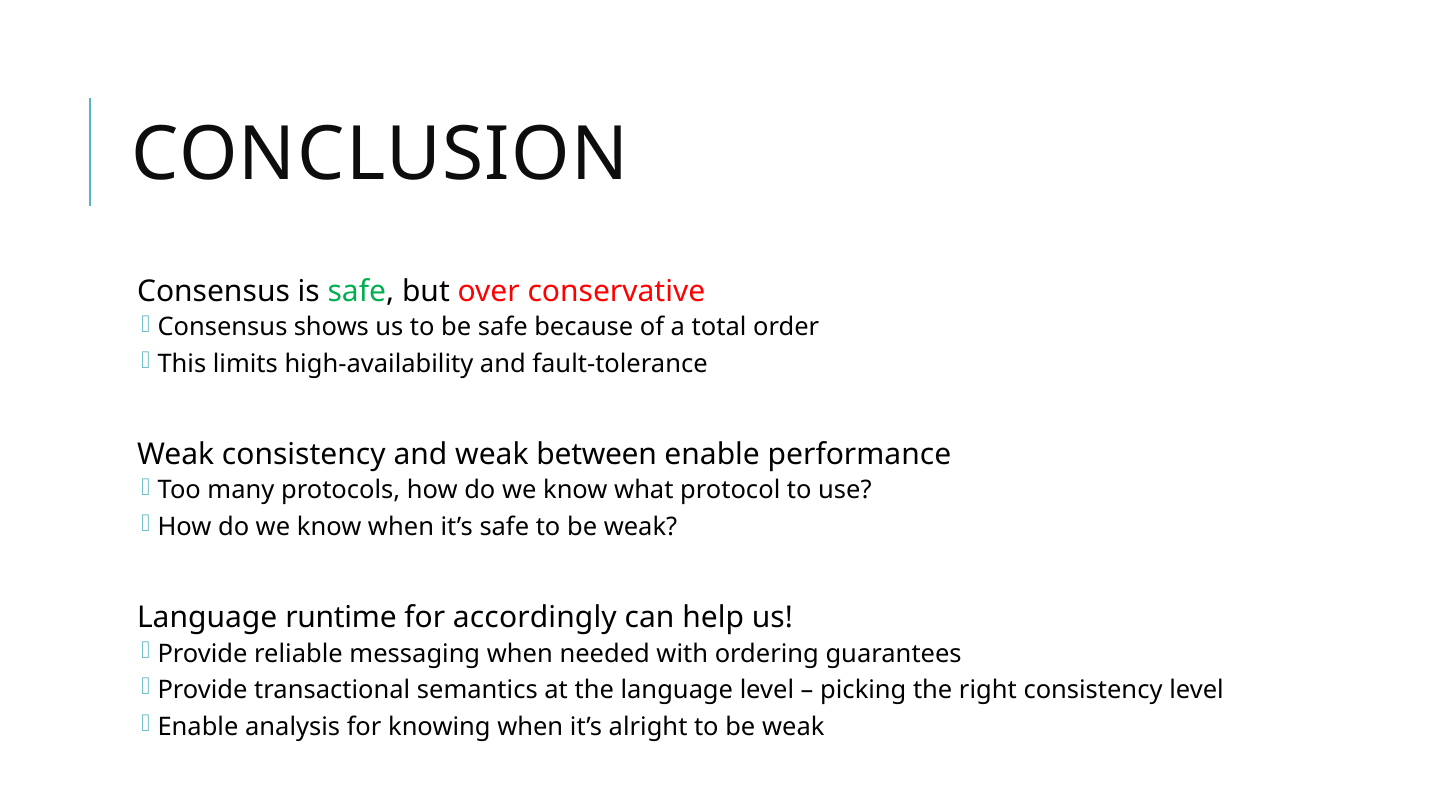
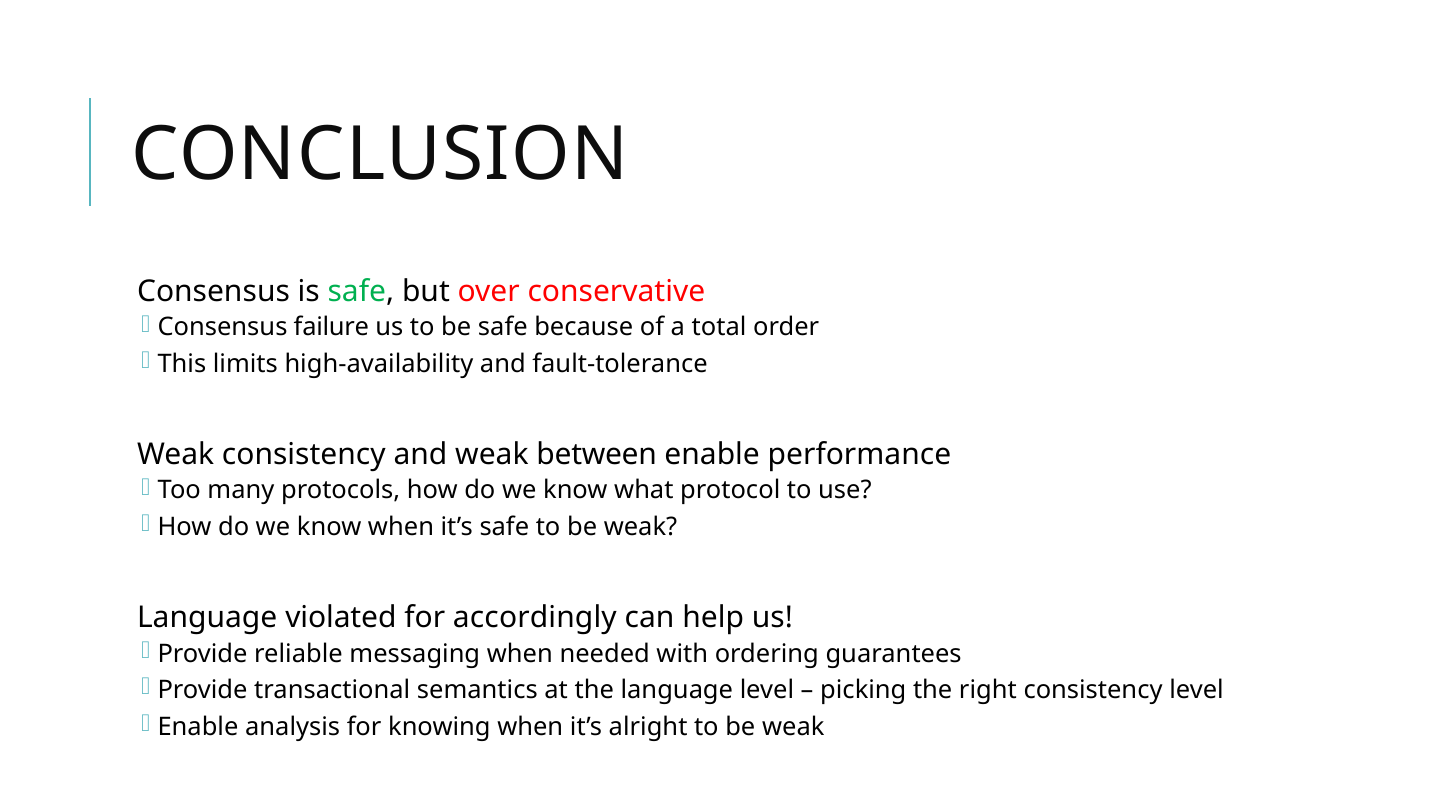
shows: shows -> failure (331, 327)
runtime: runtime -> violated (341, 617)
